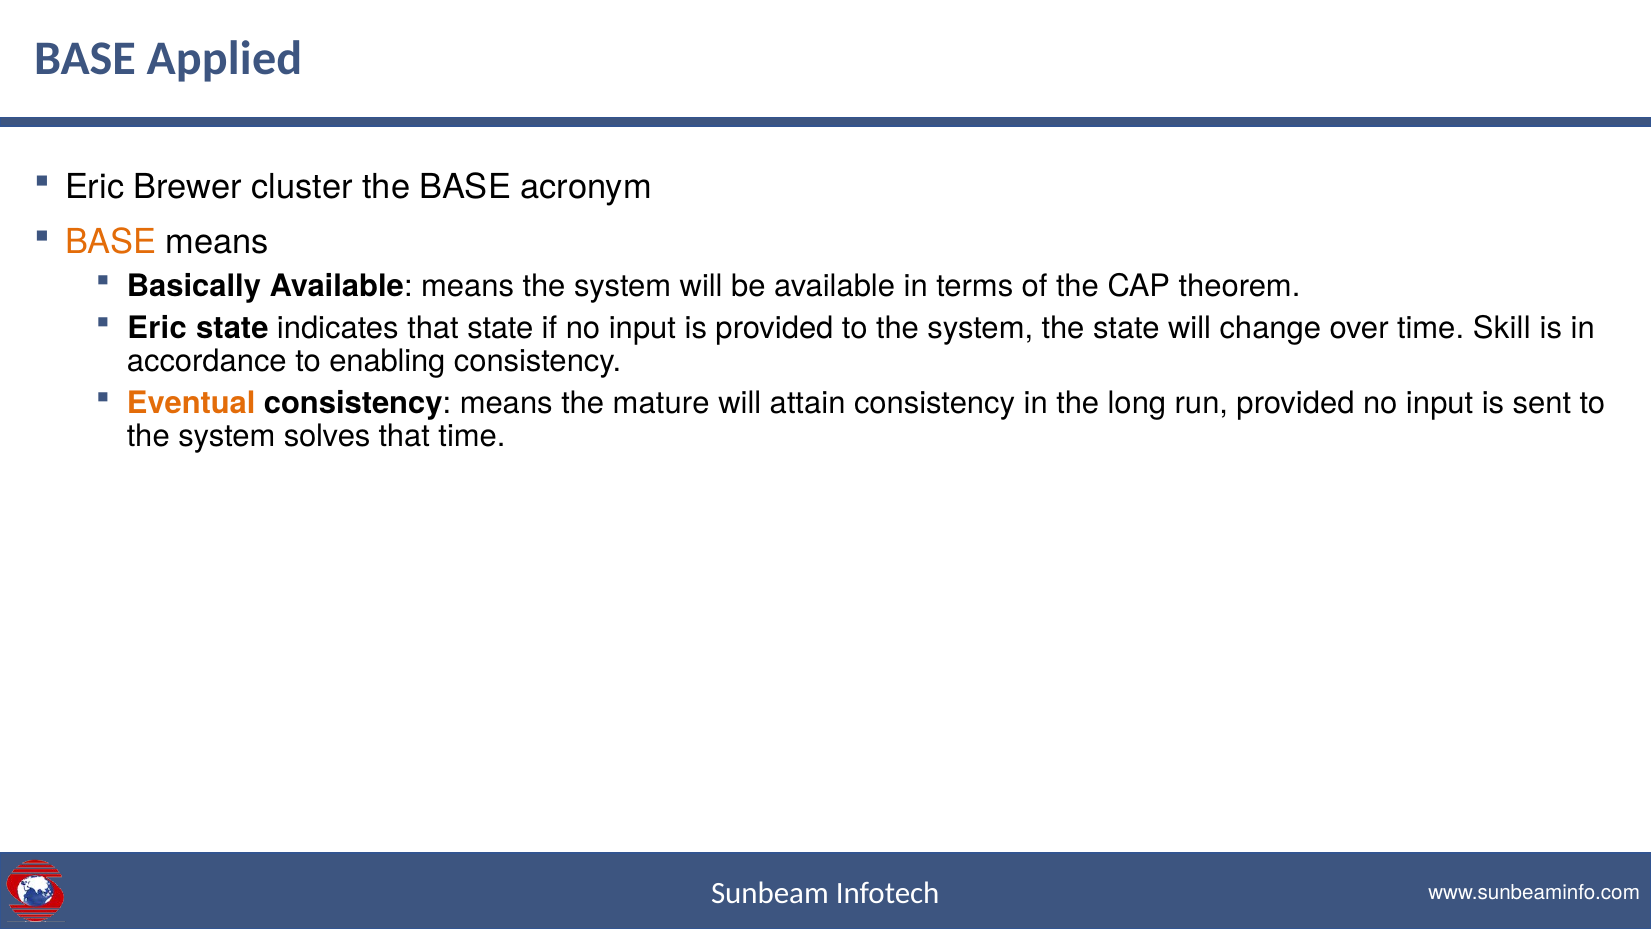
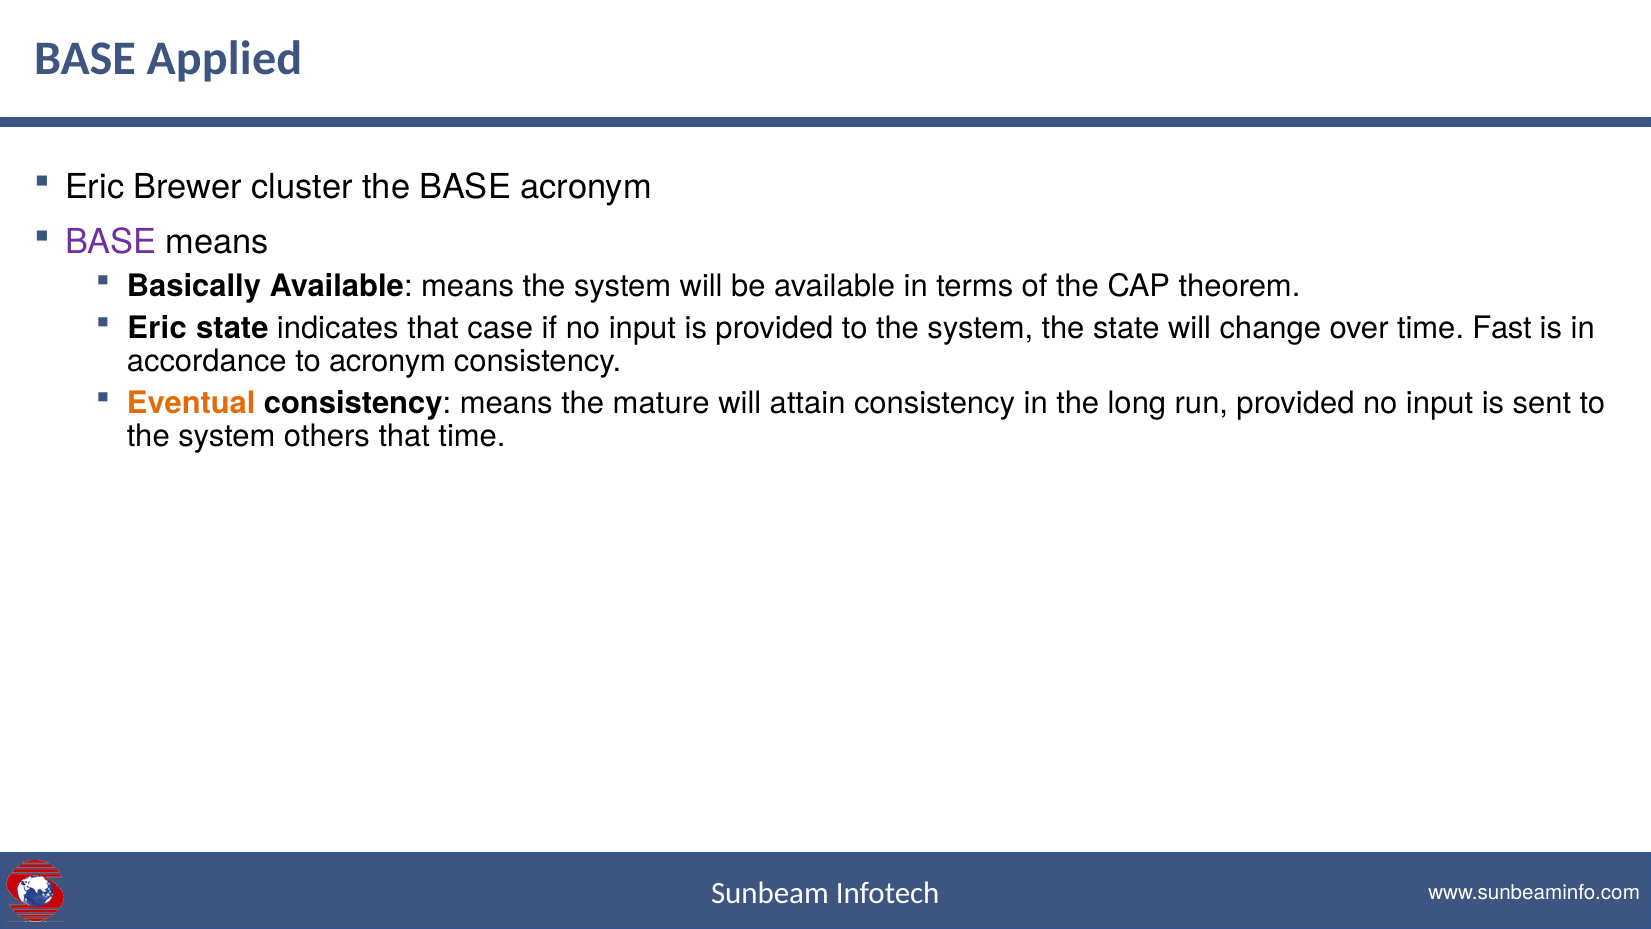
BASE colour: orange -> purple (111, 242)
that state: state -> case (500, 328)
Skill: Skill -> Fast (1502, 328)
to enabling: enabling -> acronym (387, 361)
solves: solves -> others (327, 437)
